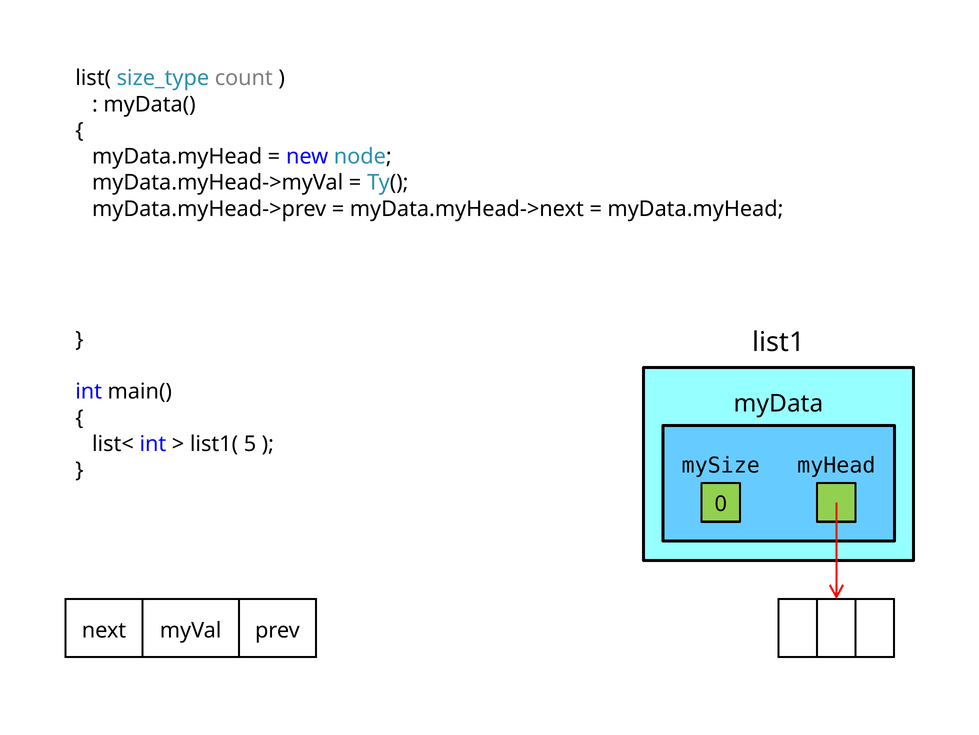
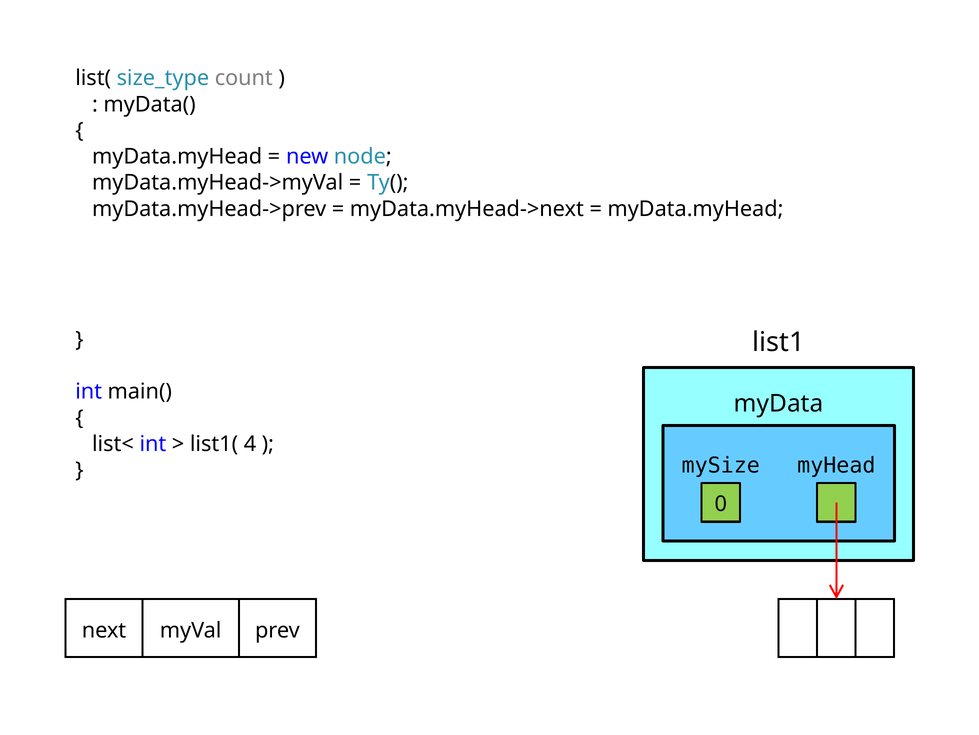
5: 5 -> 4 (250, 444)
